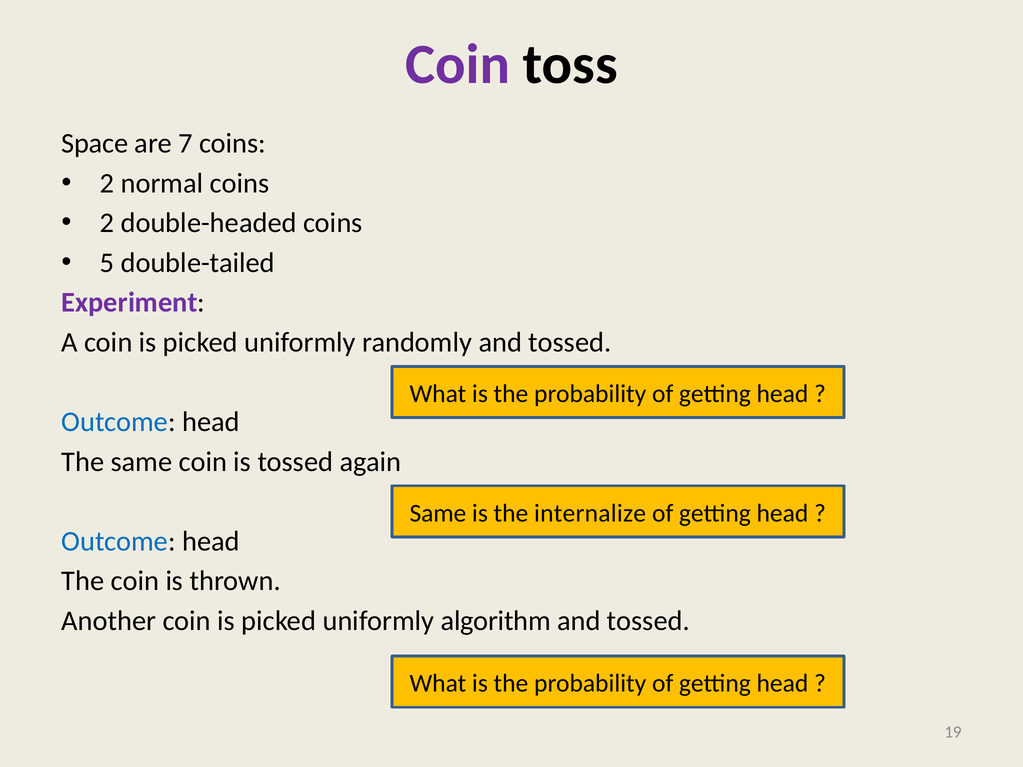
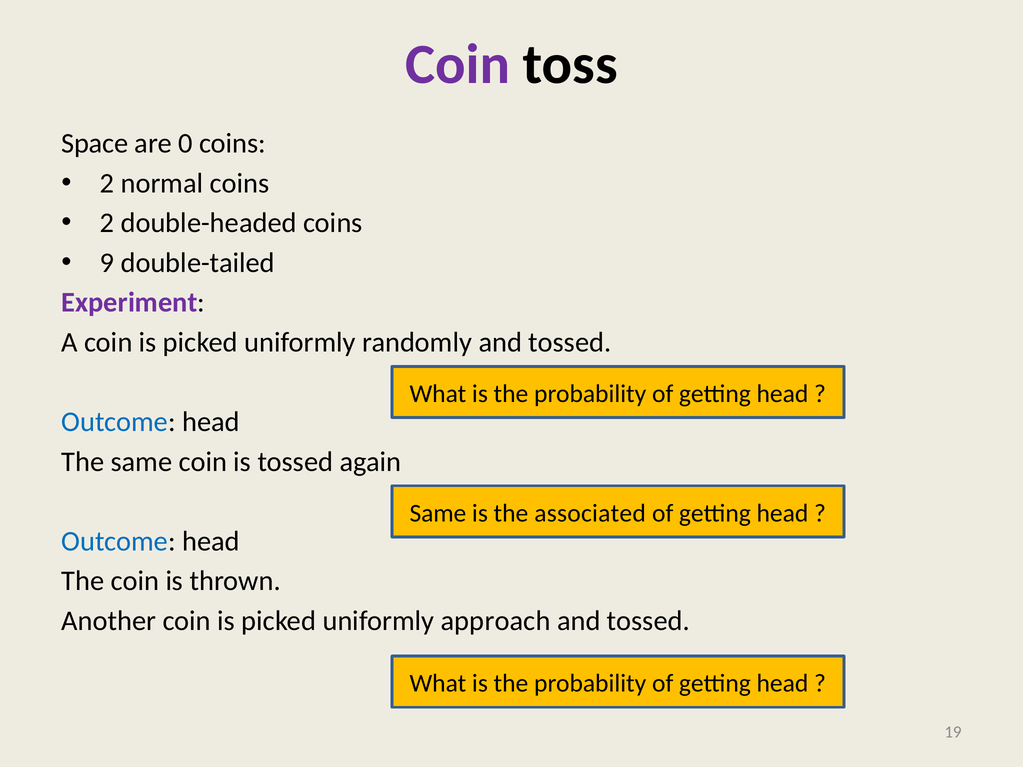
7: 7 -> 0 (185, 144)
5: 5 -> 9 (107, 263)
internalize: internalize -> associated (590, 513)
algorithm: algorithm -> approach (496, 621)
